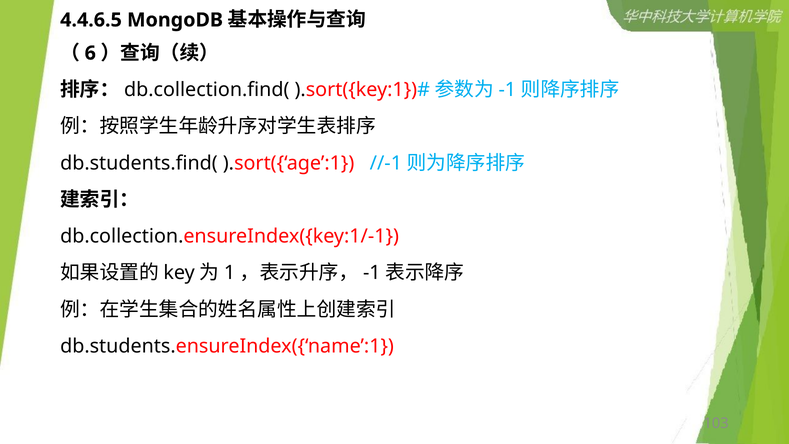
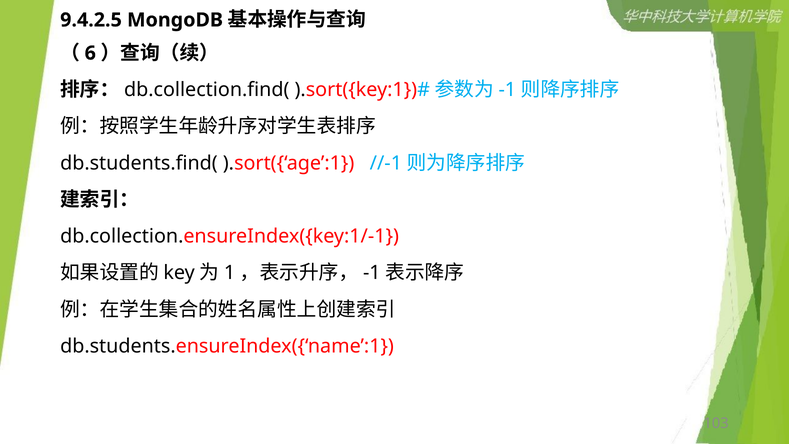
4.4.6.5: 4.4.6.5 -> 9.4.2.5 (91, 20)
